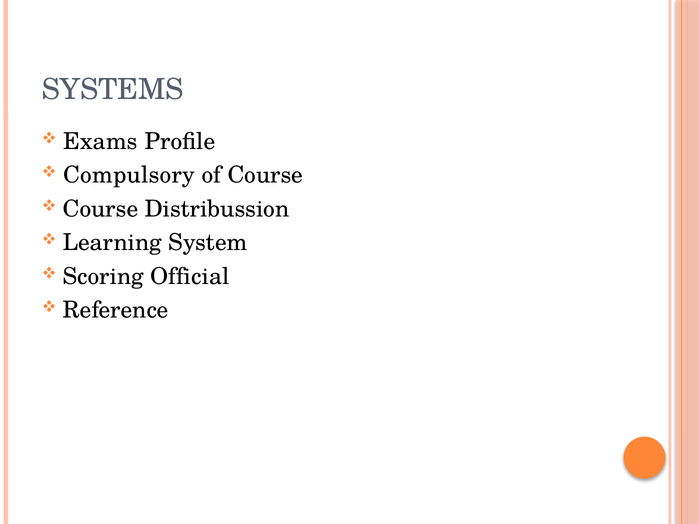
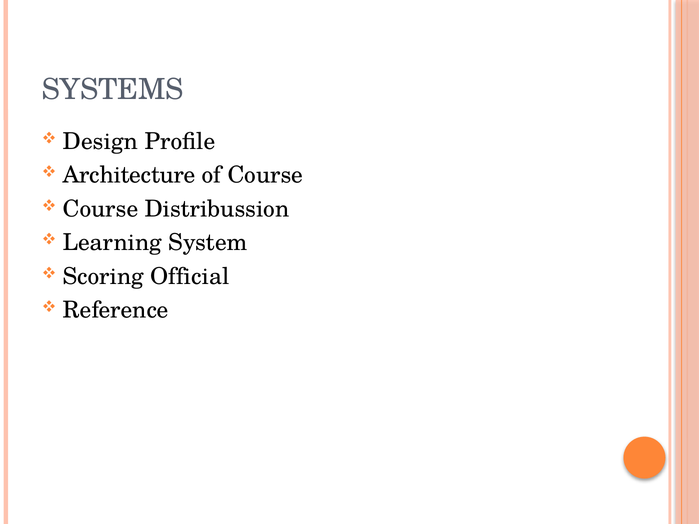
Exams: Exams -> Design (100, 141)
Compulsory: Compulsory -> Architecture (129, 175)
